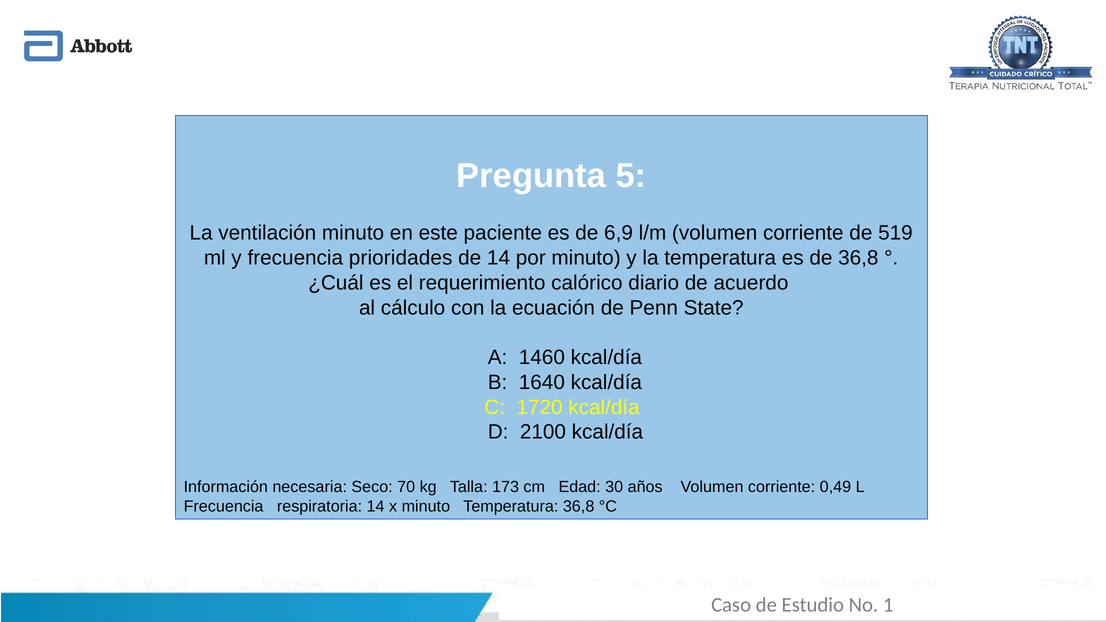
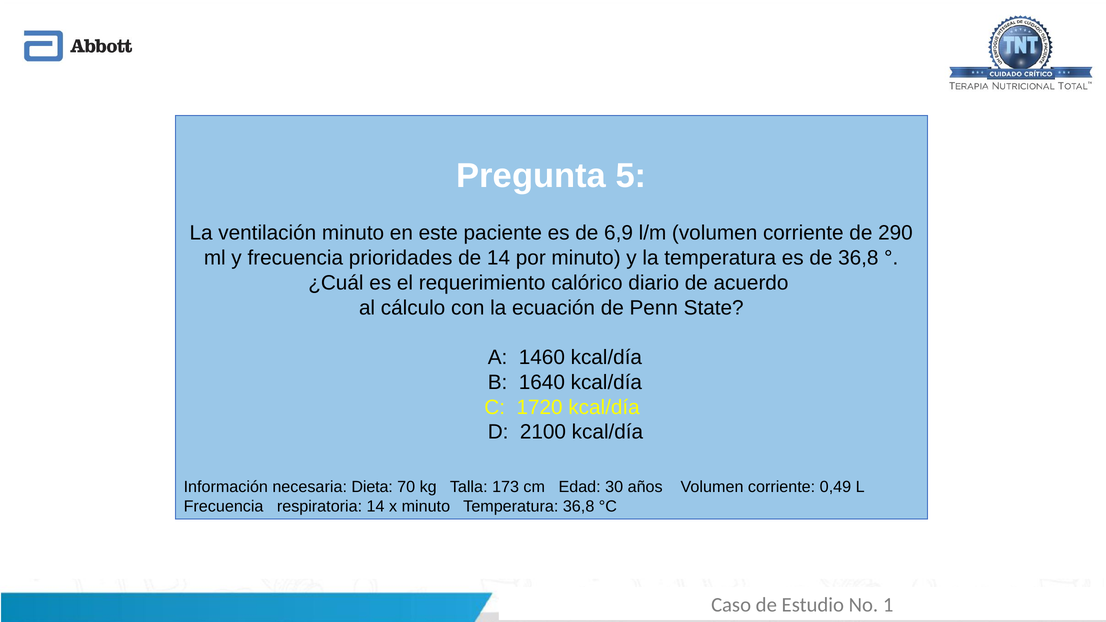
519: 519 -> 290 (895, 233)
Seco: Seco -> Dieta (372, 487)
